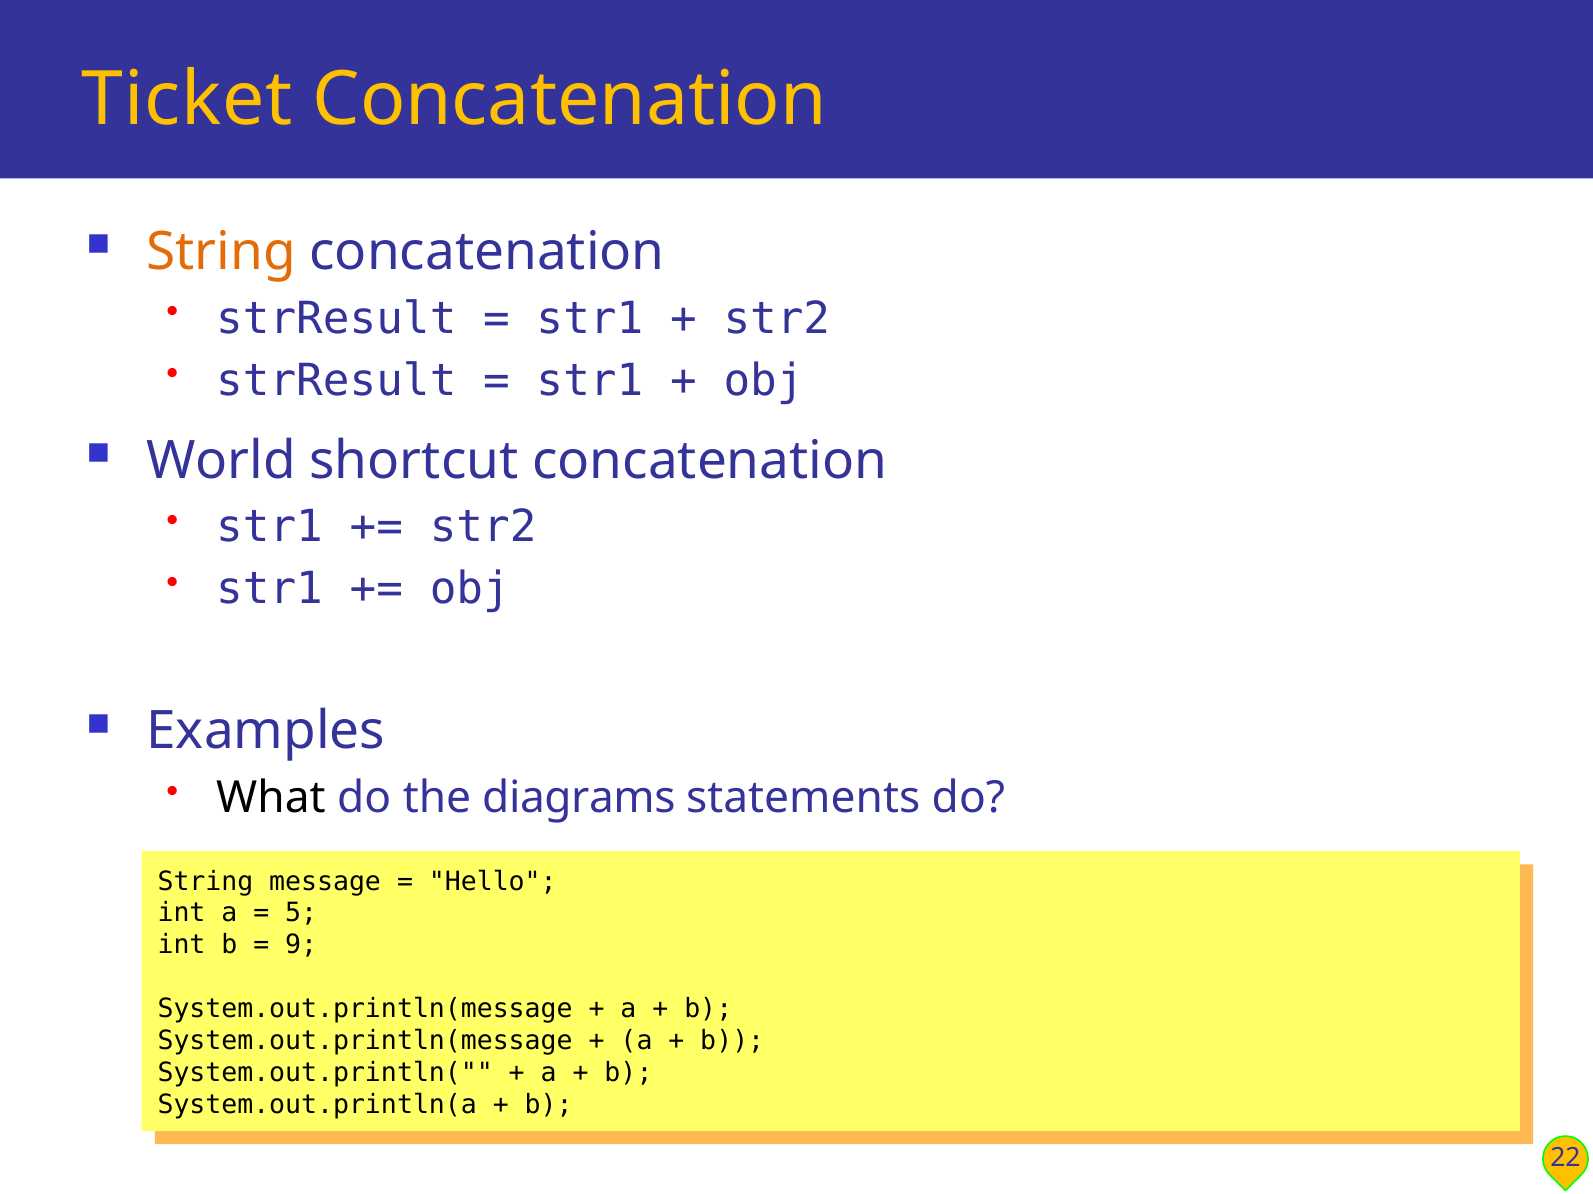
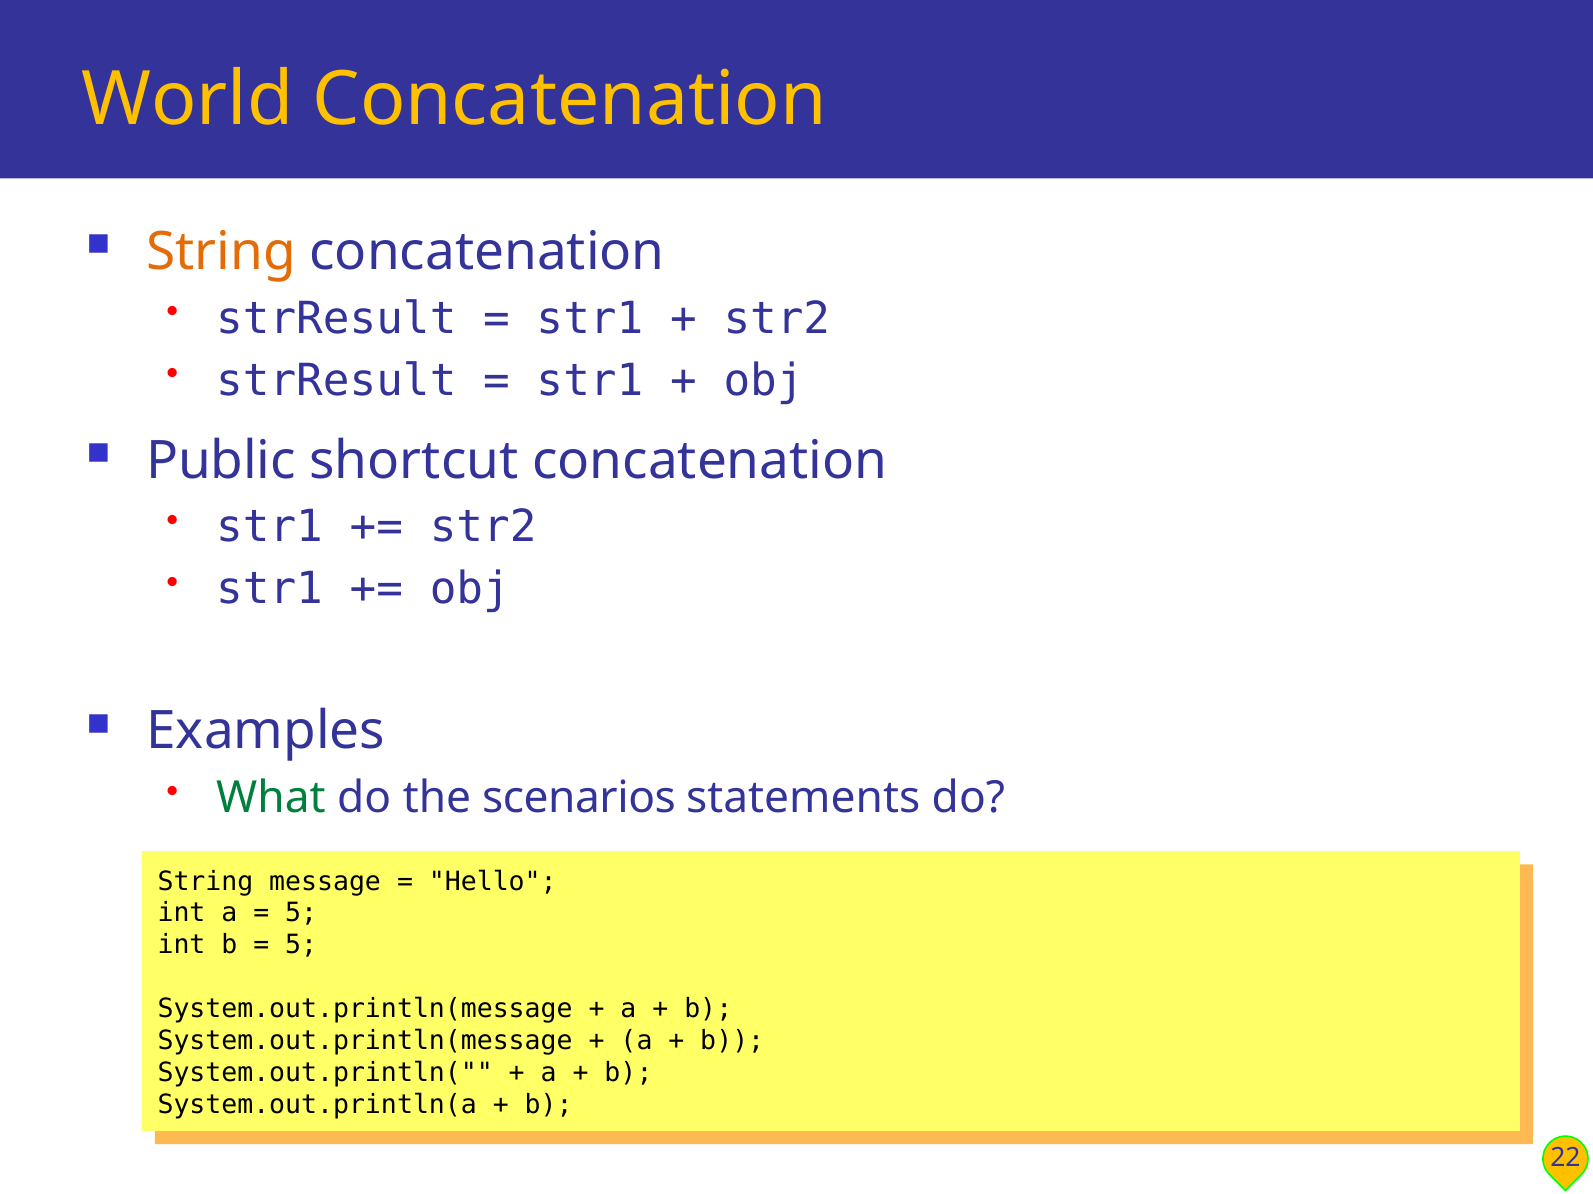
Ticket: Ticket -> World (188, 99)
World: World -> Public (221, 461)
What colour: black -> green (271, 799)
diagrams: diagrams -> scenarios (579, 799)
9: 9 -> 5 (301, 946)
